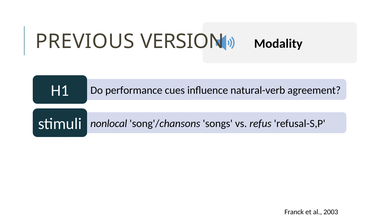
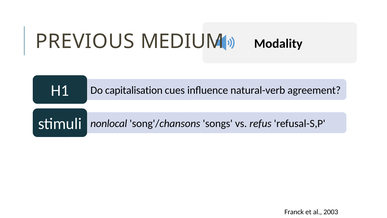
VERSION: VERSION -> MEDIUM (182, 42)
performance: performance -> capitalisation (134, 90)
